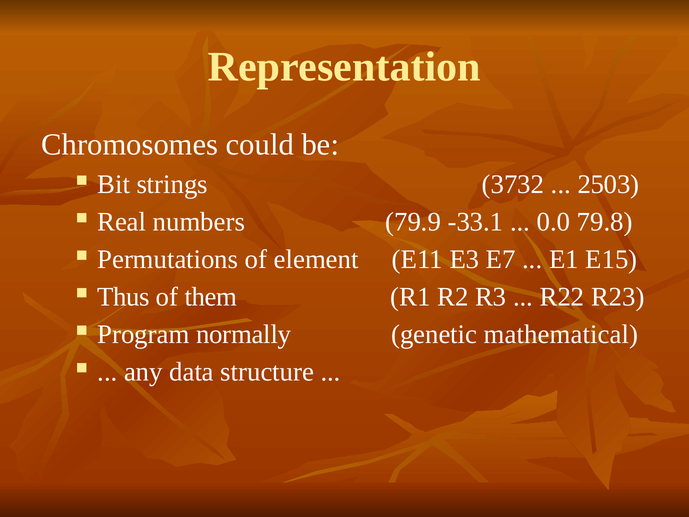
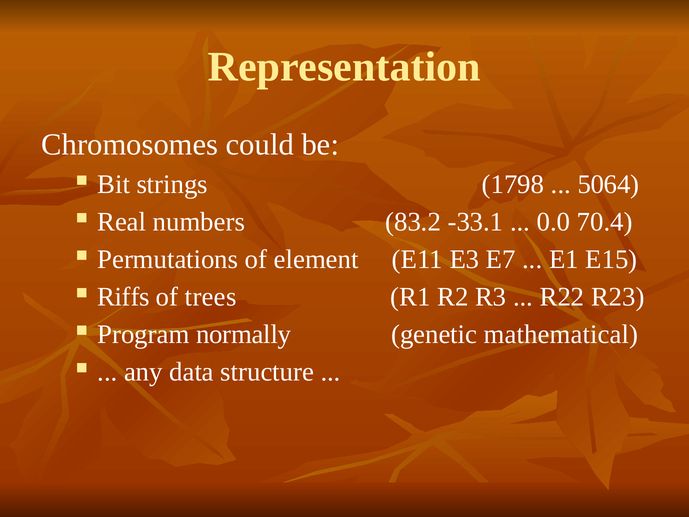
3732: 3732 -> 1798 (513, 184)
2503: 2503 -> 5064 (608, 184)
79.9: 79.9 -> 83.2 (413, 222)
79.8: 79.8 -> 70.4 (605, 222)
Thus: Thus -> Riffs (123, 297)
them: them -> trees (211, 297)
